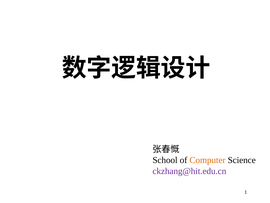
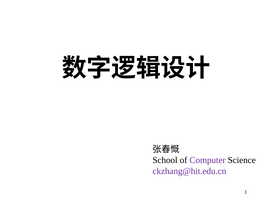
Computer colour: orange -> purple (208, 160)
